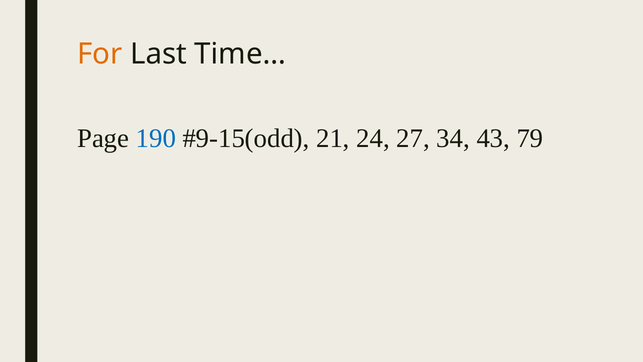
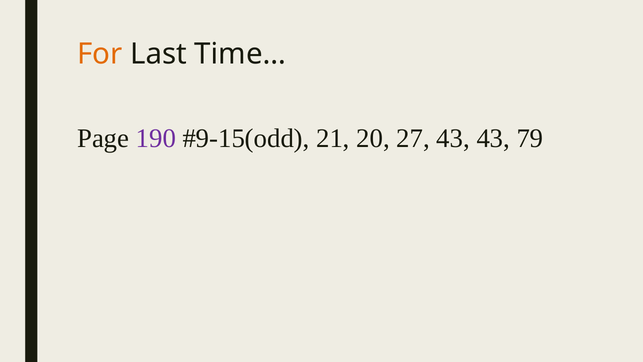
190 colour: blue -> purple (156, 138)
24: 24 -> 20 (373, 138)
27 34: 34 -> 43 (453, 138)
